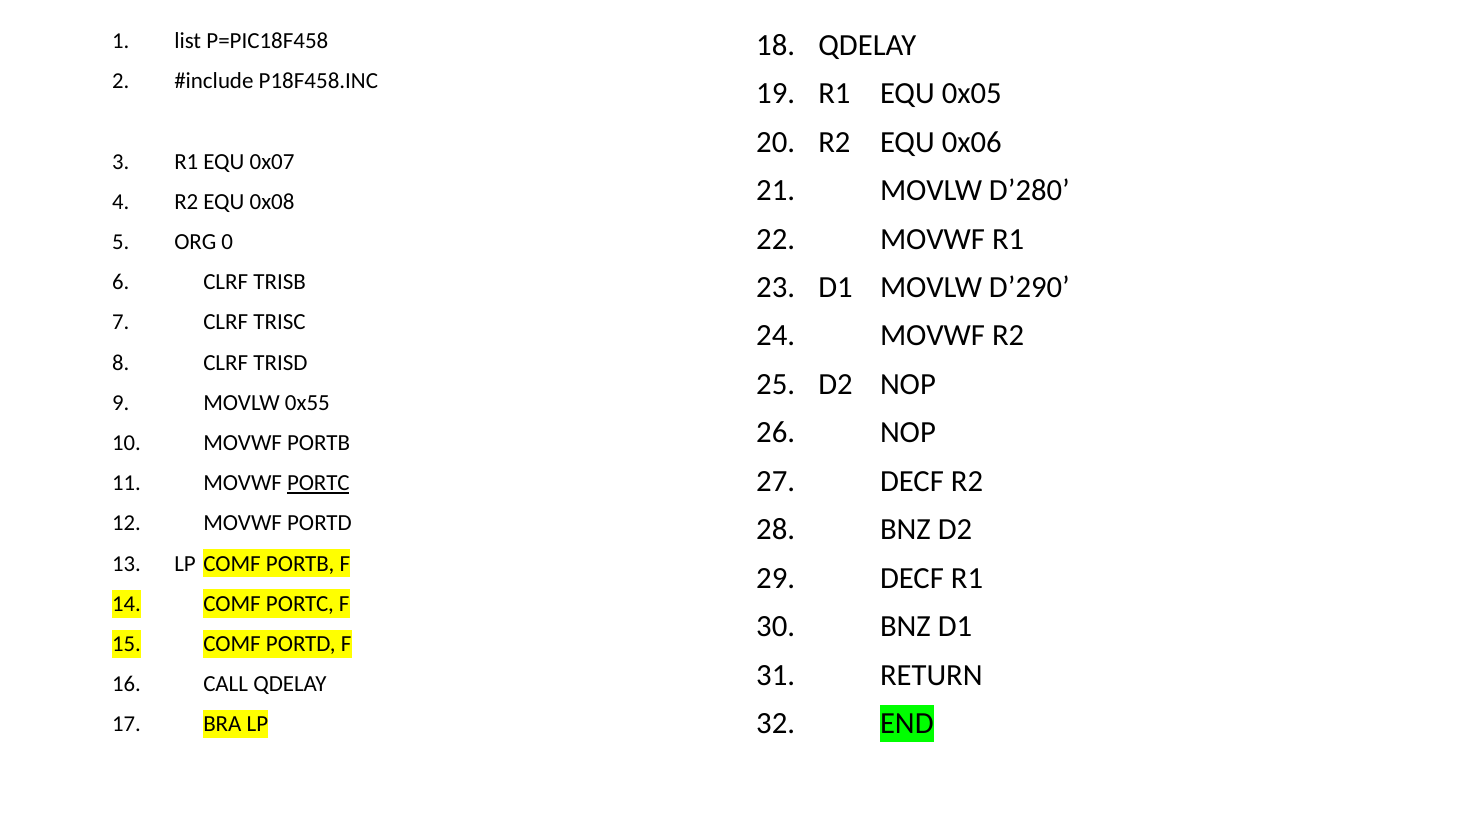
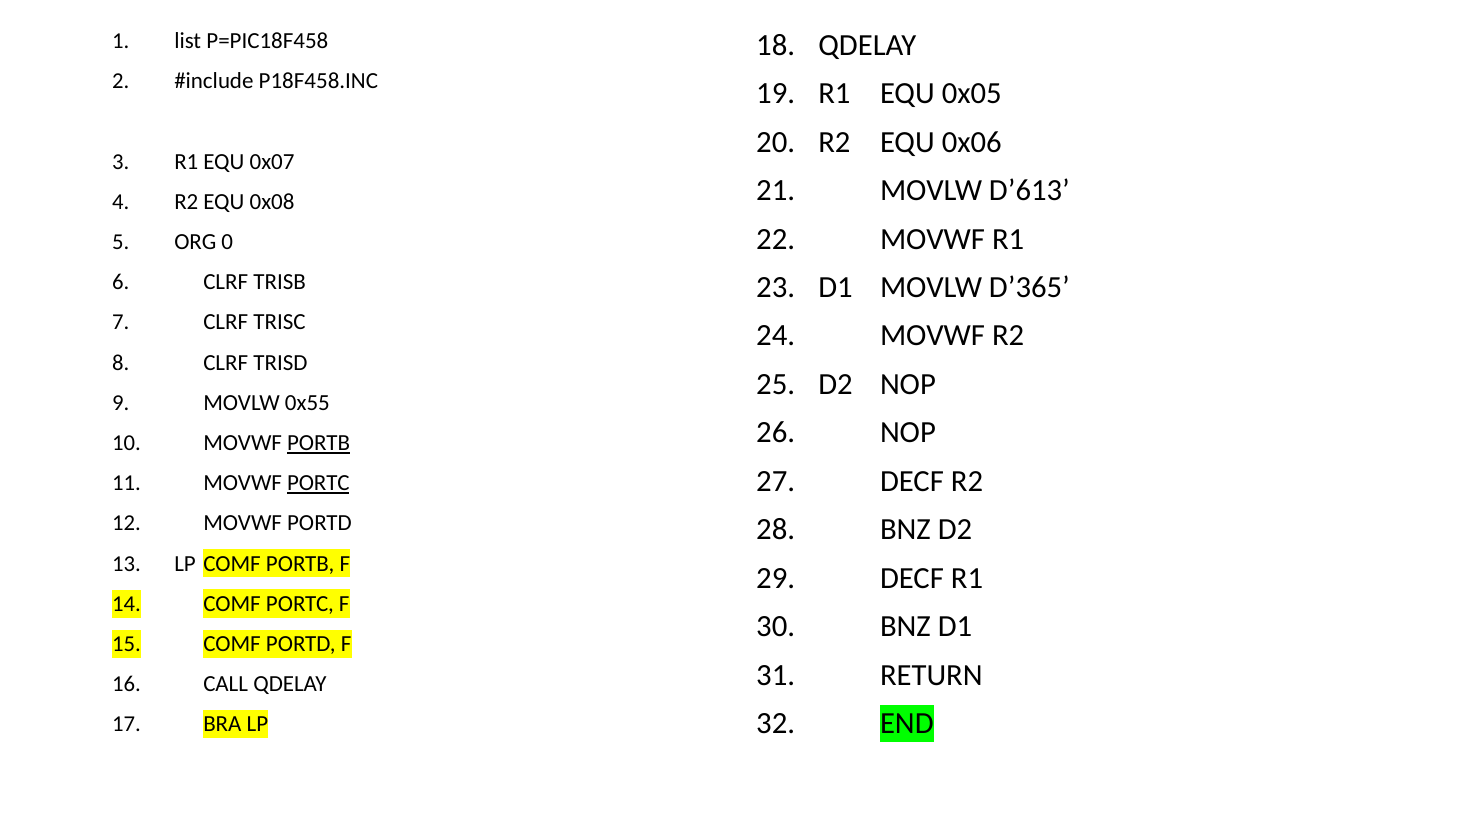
D’280: D’280 -> D’613 (1029, 190)
D’290: D’290 -> D’365 (1029, 287)
PORTB underline: none -> present (319, 443)
